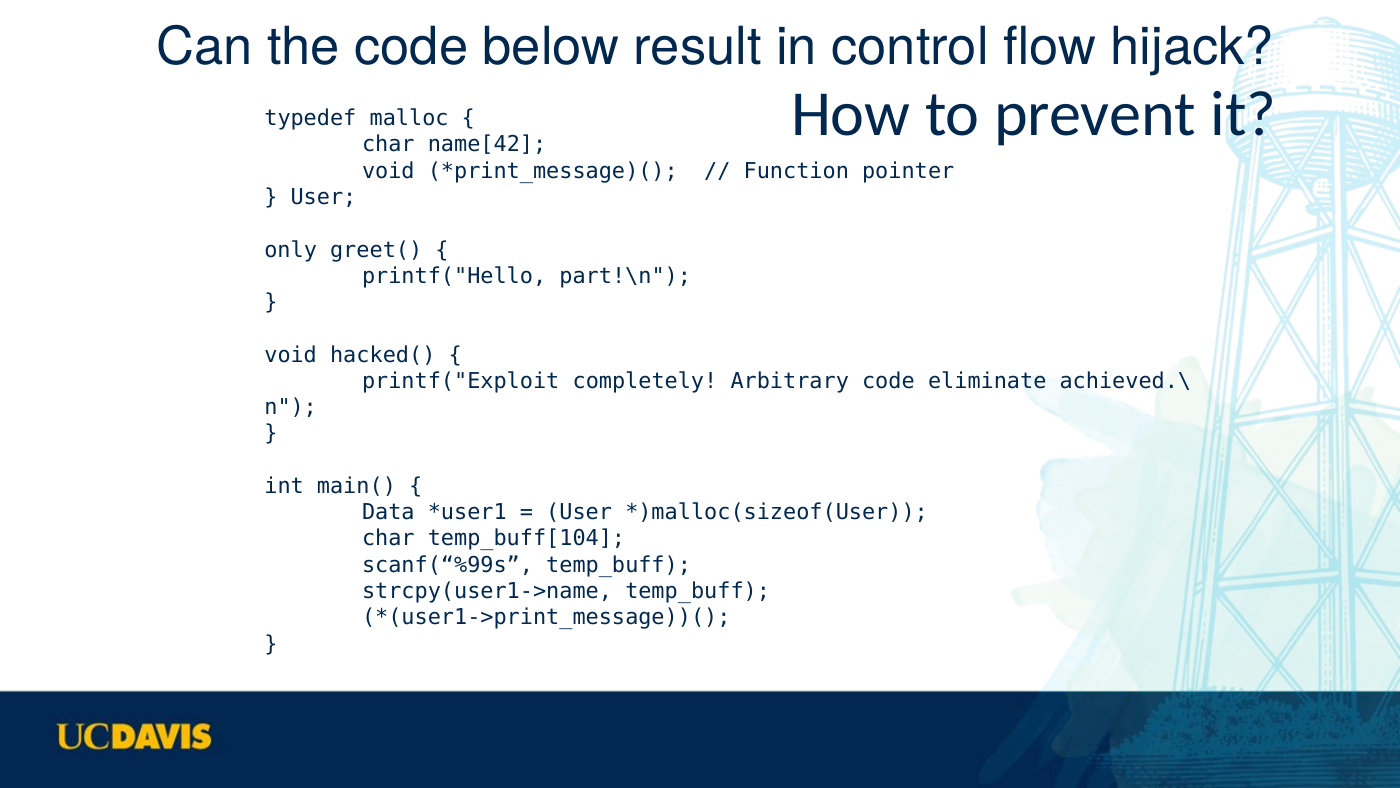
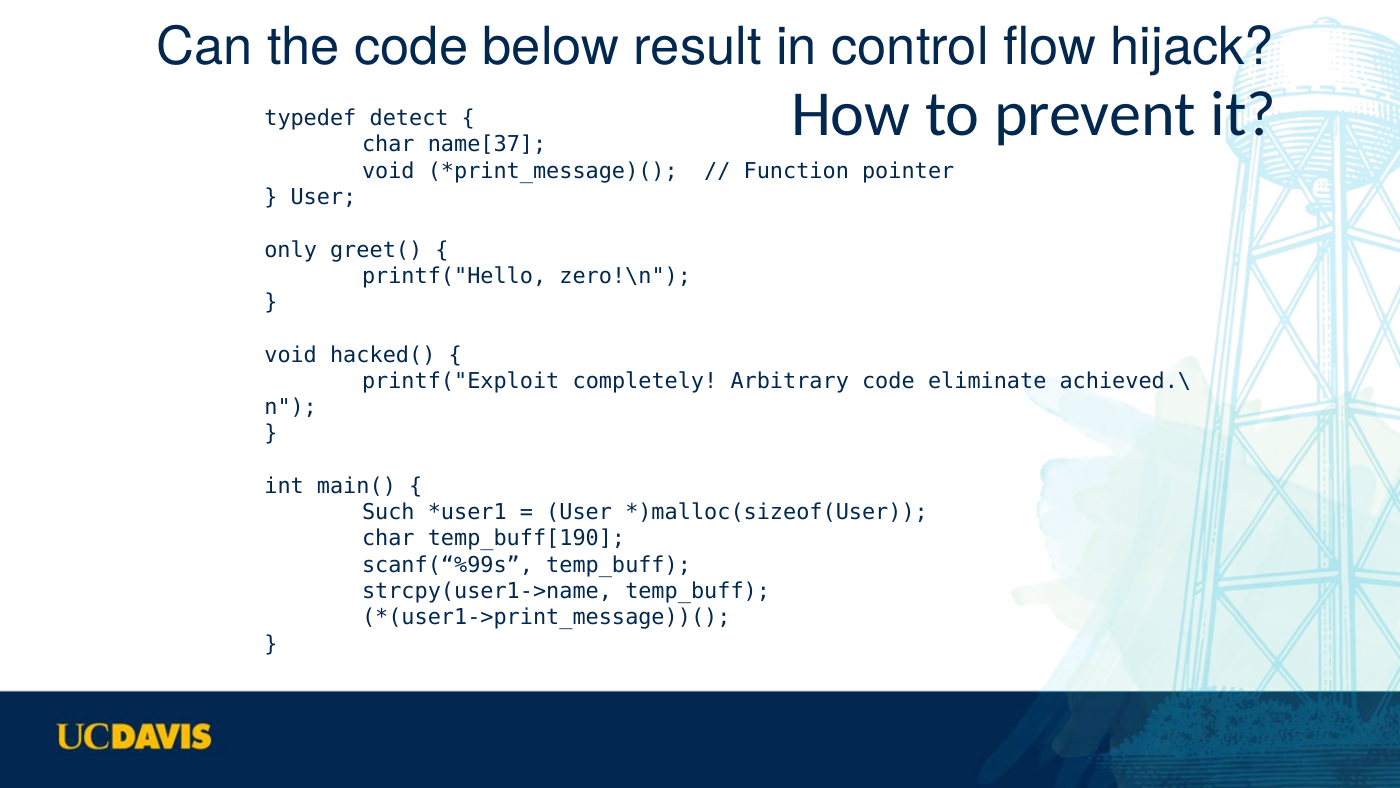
malloc: malloc -> detect (409, 118)
name[42: name[42 -> name[37 (487, 145)
part!\n: part!\n -> zero!\n (625, 276)
Data: Data -> Such (388, 512)
temp_buff[104: temp_buff[104 -> temp_buff[190 (526, 538)
